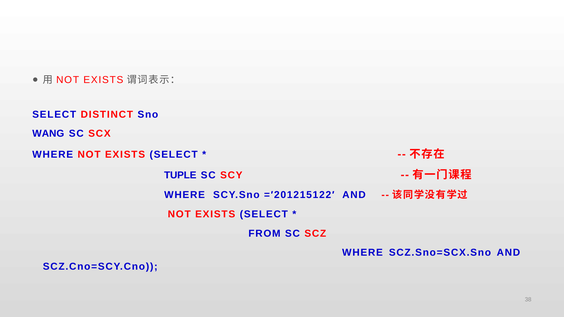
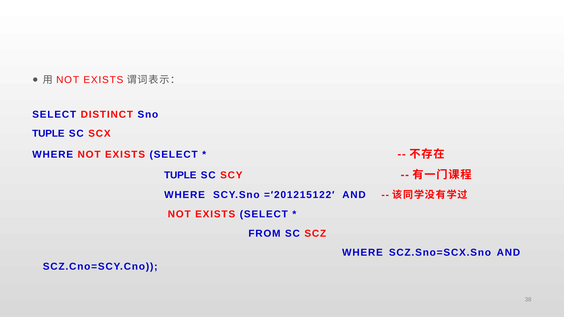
WANG: WANG -> TUPLE (48, 134)
